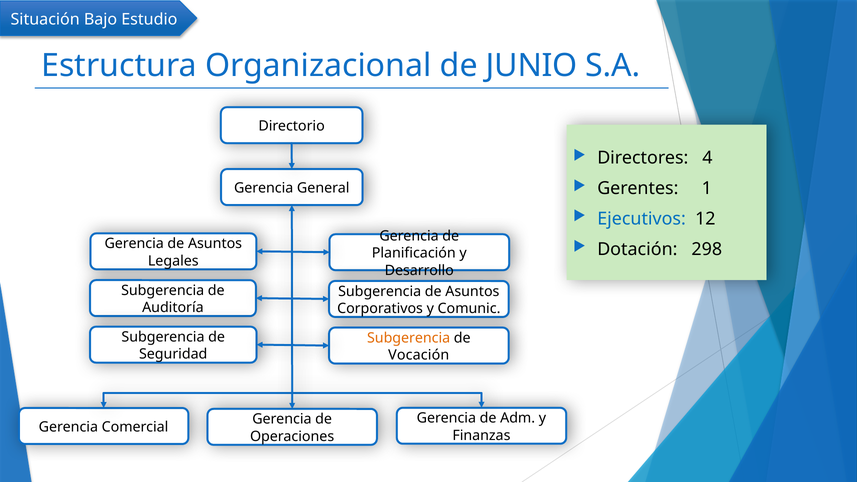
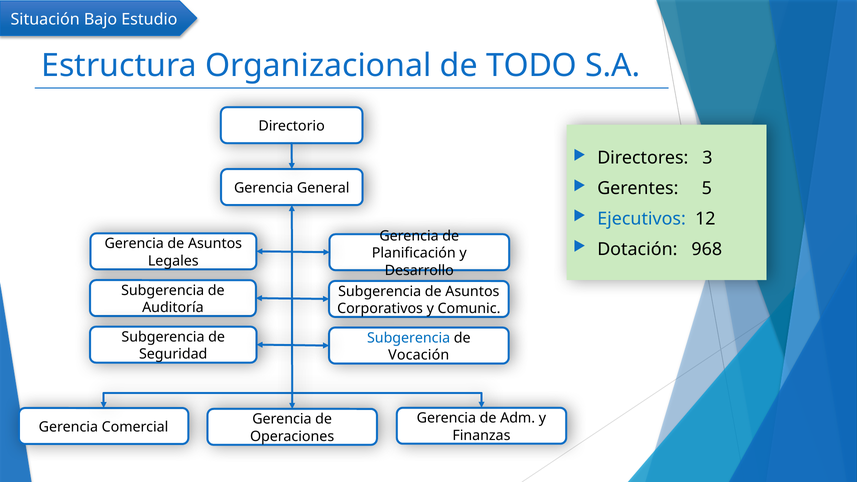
JUNIO: JUNIO -> TODO (532, 66)
4: 4 -> 3 (707, 158)
1: 1 -> 5 (707, 188)
298: 298 -> 968 (707, 249)
Subgerencia colour: orange -> blue (409, 338)
